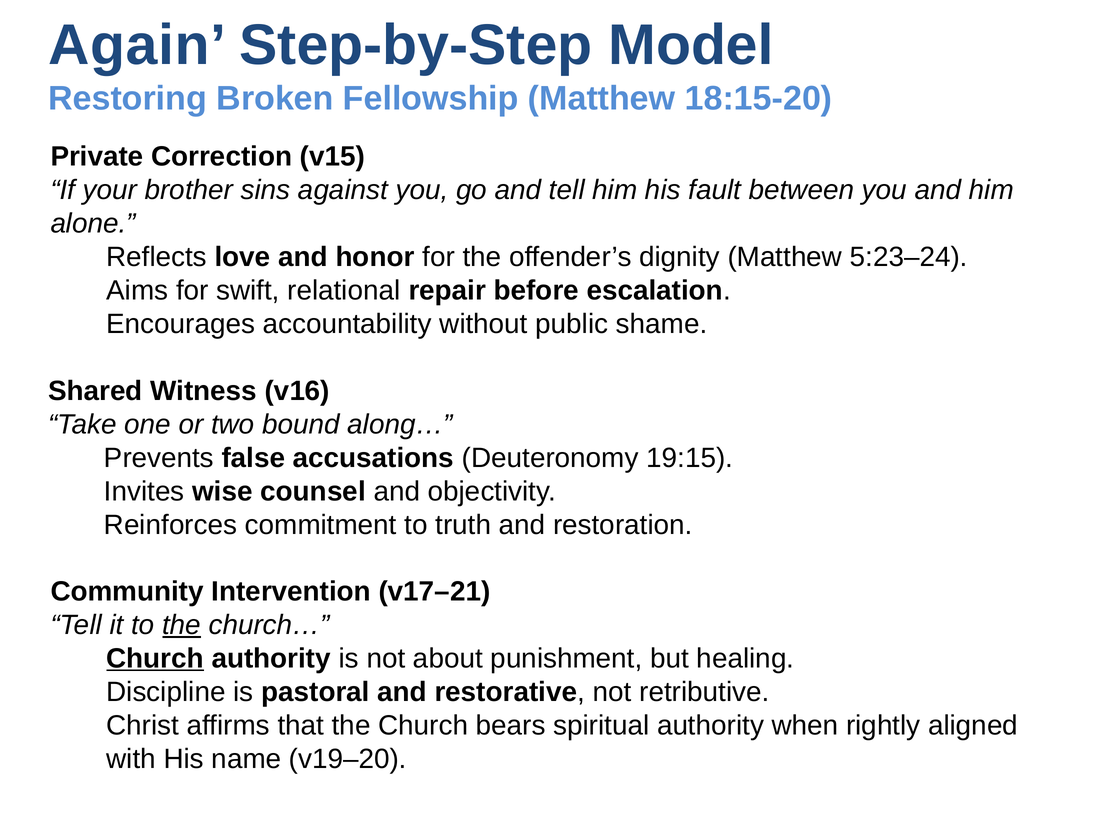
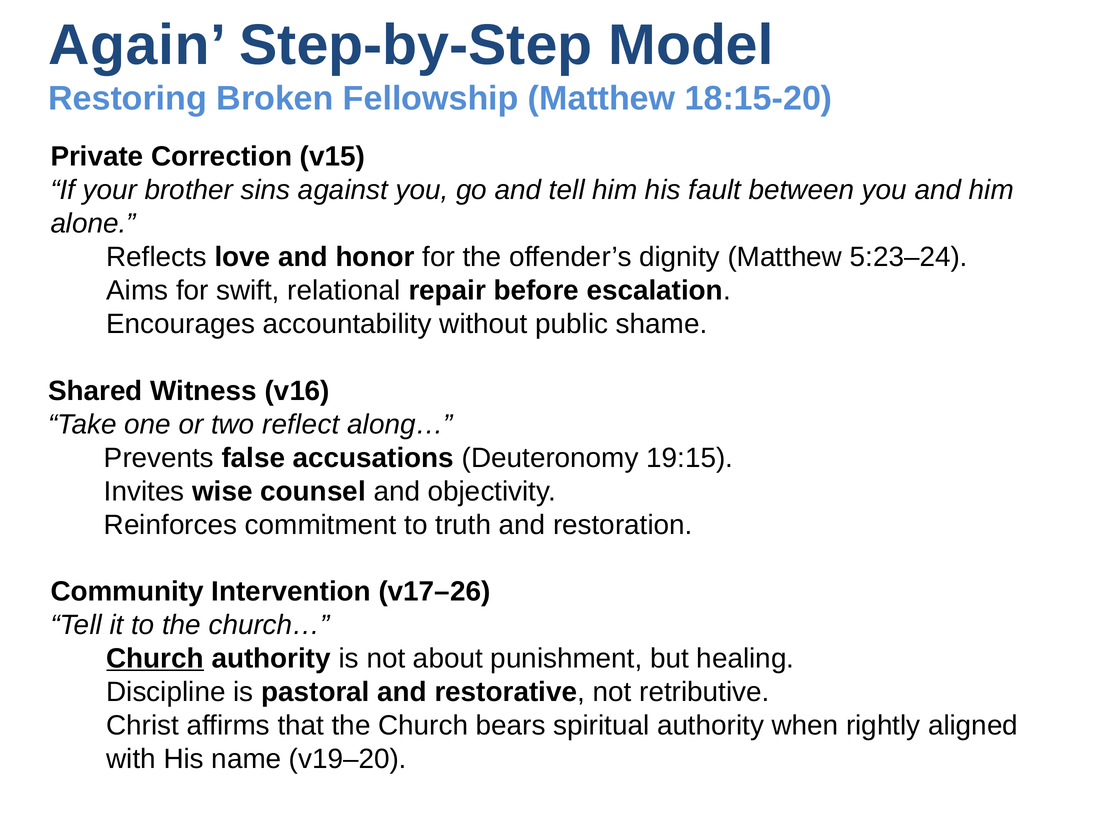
bound: bound -> reflect (301, 424)
v17–21: v17–21 -> v17–26 (434, 591)
the underline: present -> none (182, 625)
